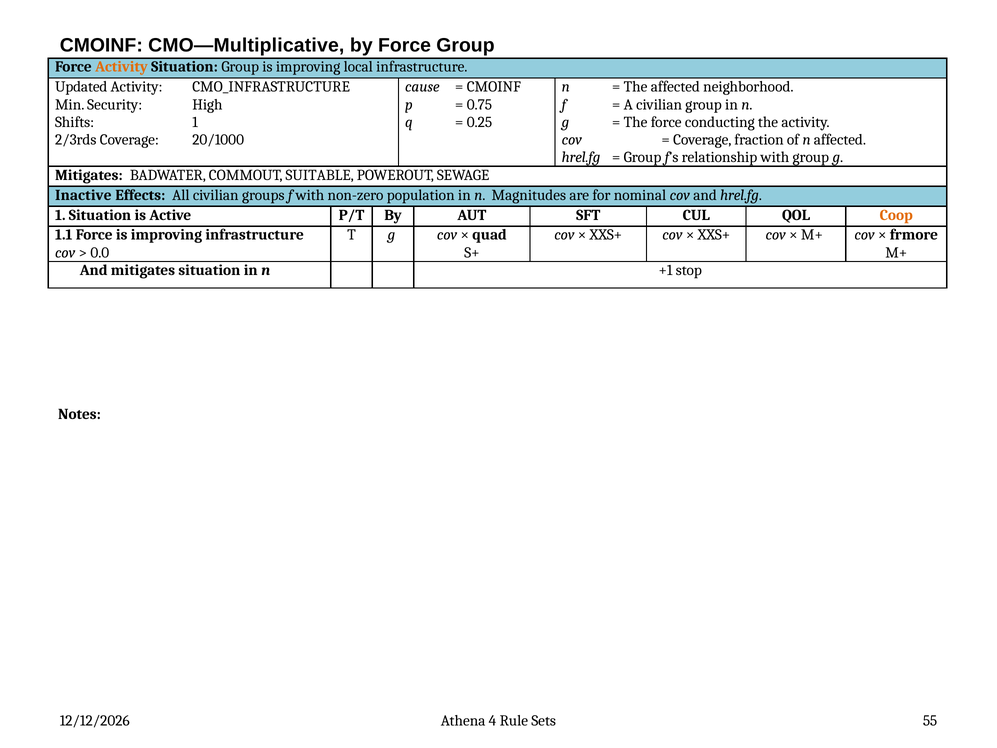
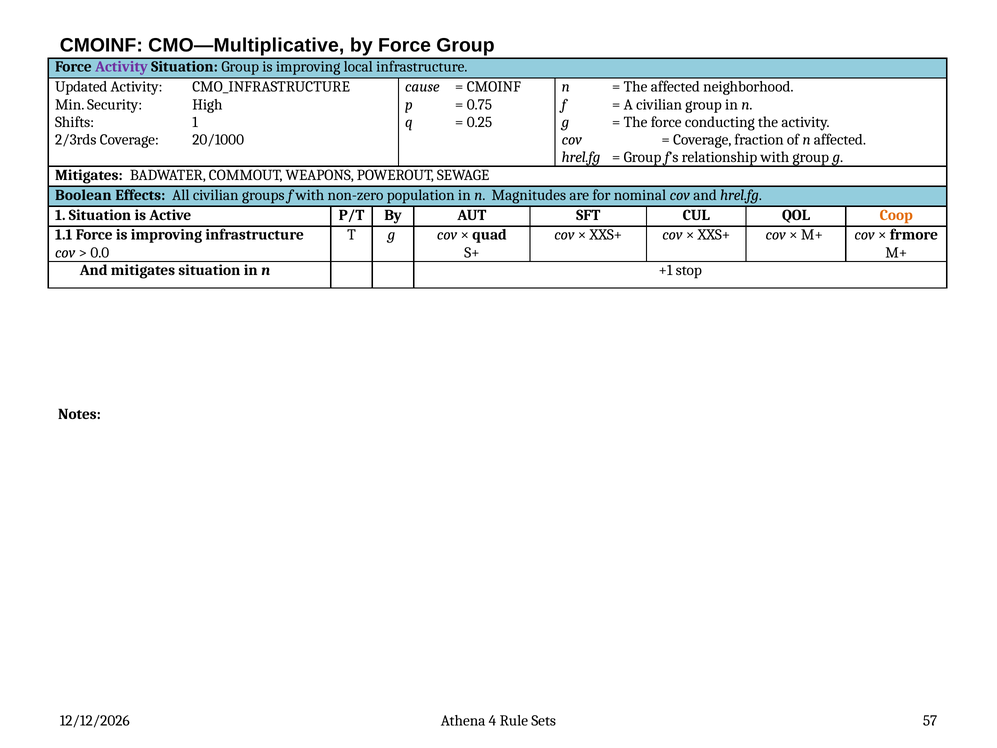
Activity colour: orange -> purple (122, 67)
SUITABLE: SUITABLE -> WEAPONS (320, 175)
Inactive: Inactive -> Boolean (83, 195)
55: 55 -> 57 (930, 721)
